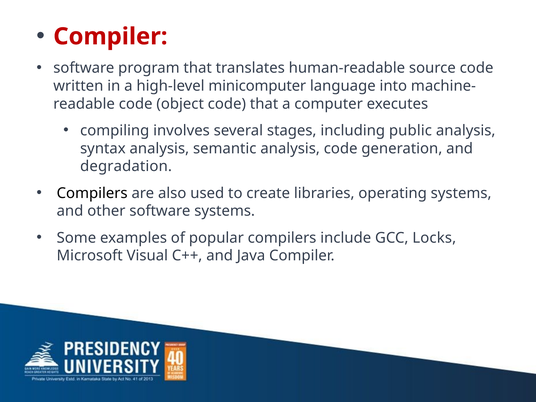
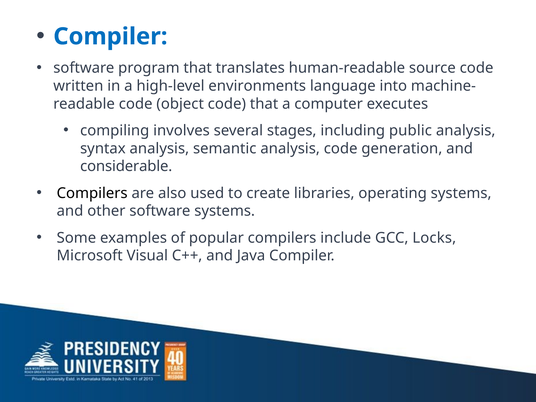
Compiler colour: red -> blue (110, 36)
minicomputer: minicomputer -> environments (257, 86)
degradation: degradation -> considerable (126, 166)
